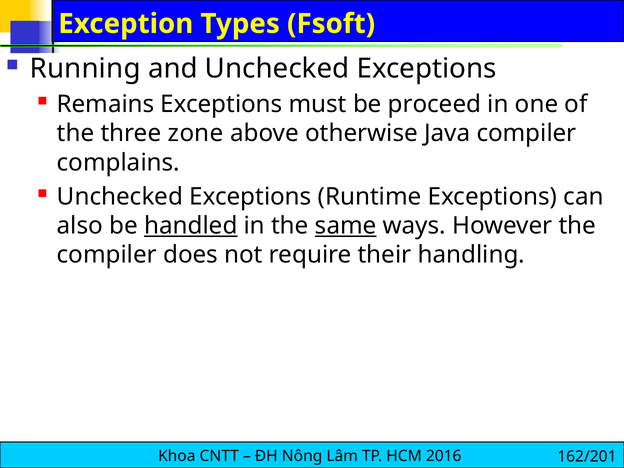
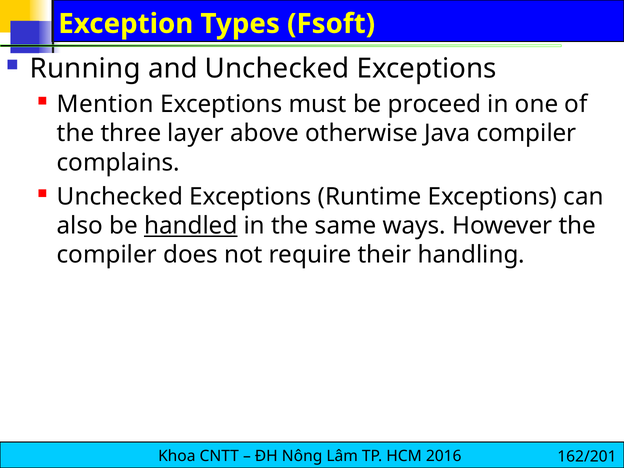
Remains: Remains -> Mention (105, 104)
zone: zone -> layer (196, 133)
same underline: present -> none (346, 226)
